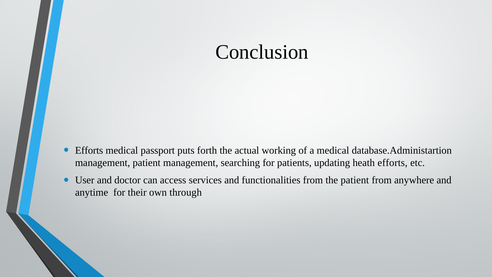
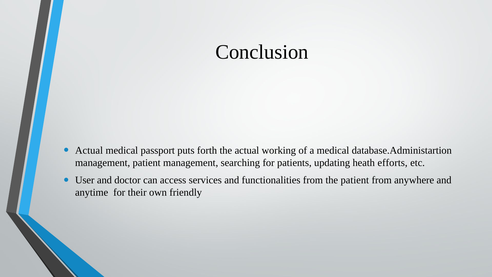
Efforts: Efforts -> Actual (89, 150)
through: through -> friendly (186, 192)
